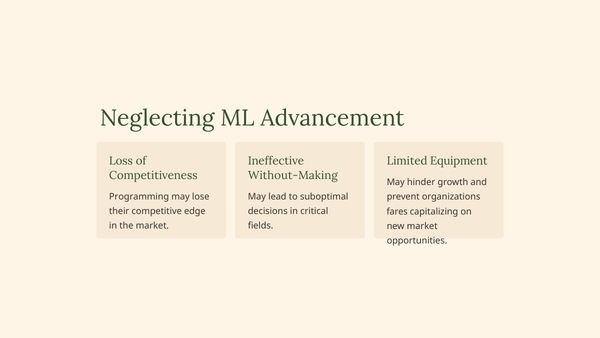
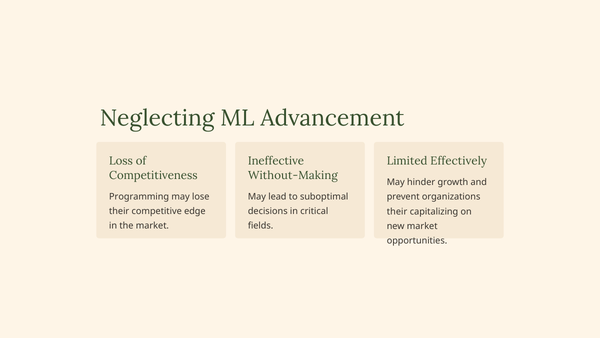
Equipment: Equipment -> Effectively (459, 161)
fares: fares -> their (397, 211)
